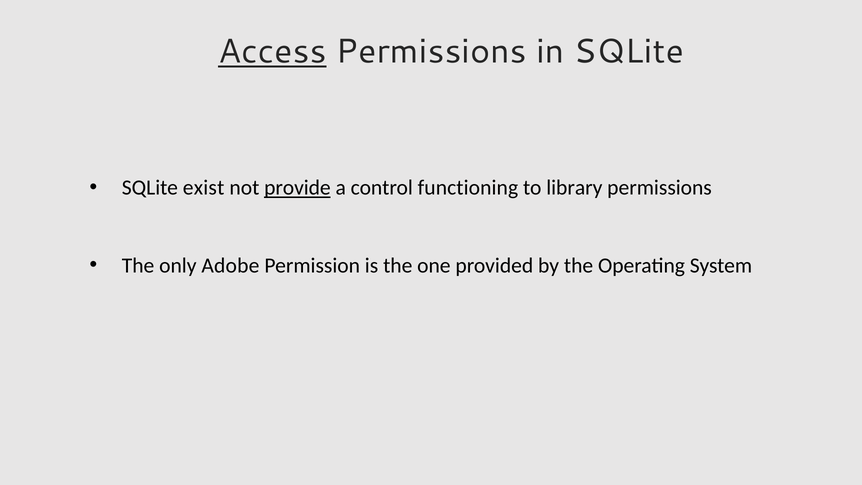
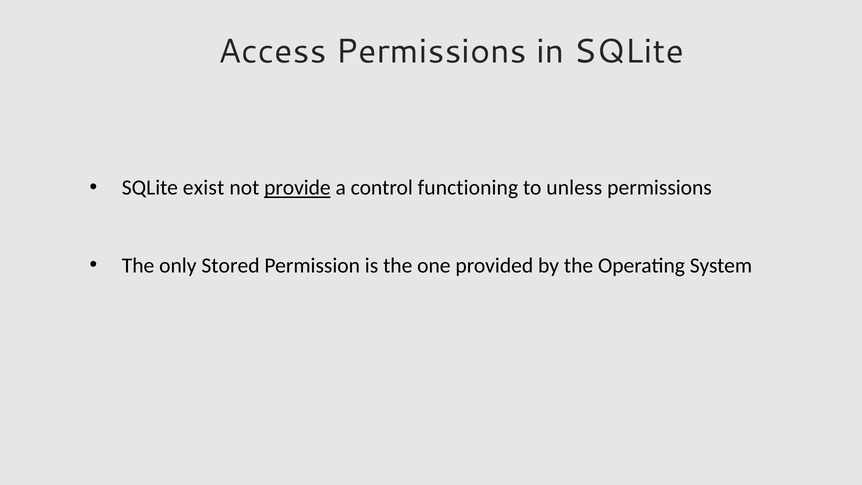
Access underline: present -> none (272, 52)
library: library -> unless (574, 188)
Adobe: Adobe -> Stored (231, 265)
